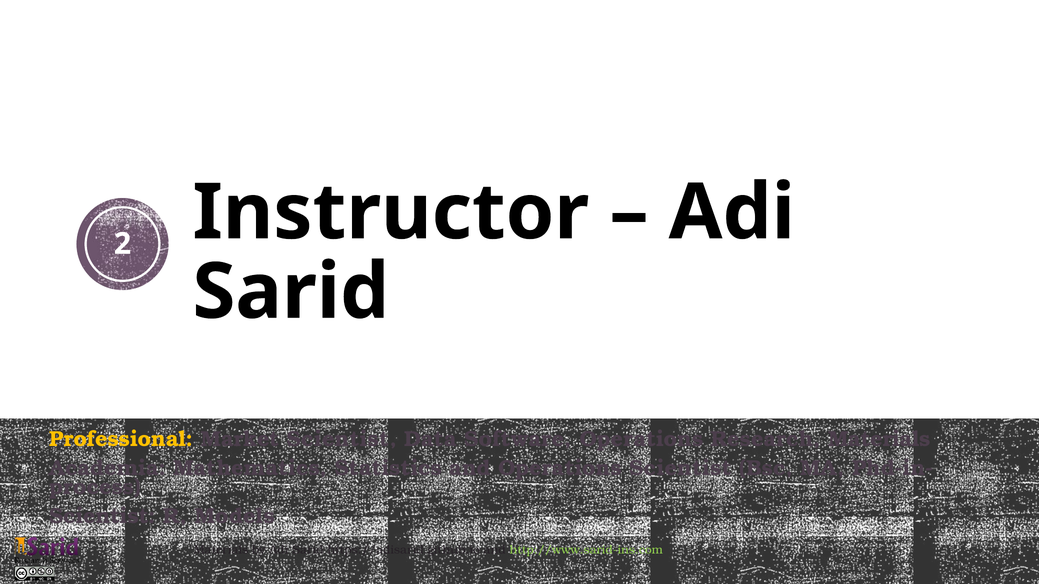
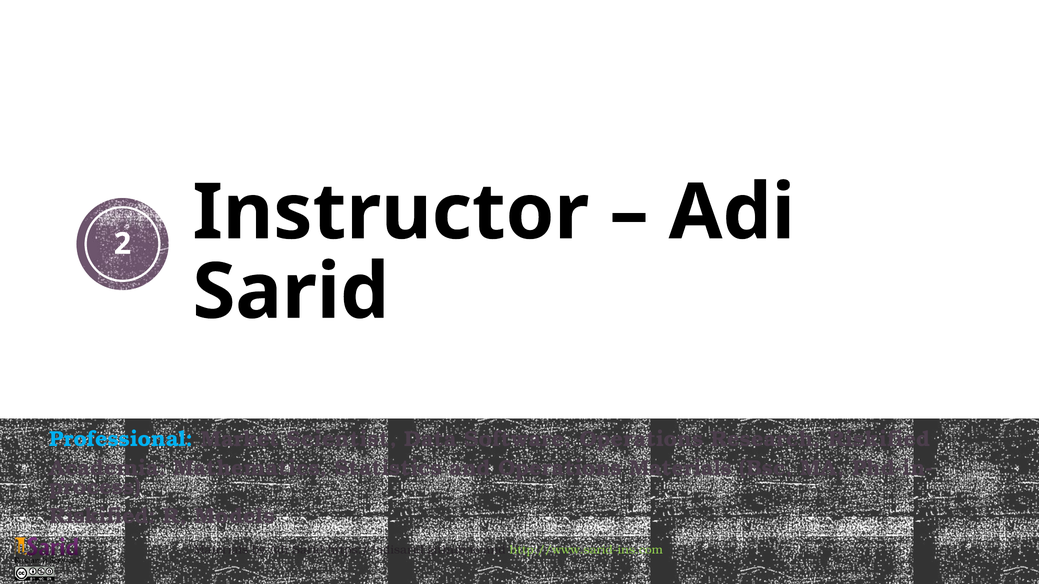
Professional colour: yellow -> light blue (121, 440)
Research Materials: Materials -> Riskified (879, 440)
Operations Scientist: Scientist -> Materials (681, 469)
Scientist: Scientist -> Riskified (103, 516)
